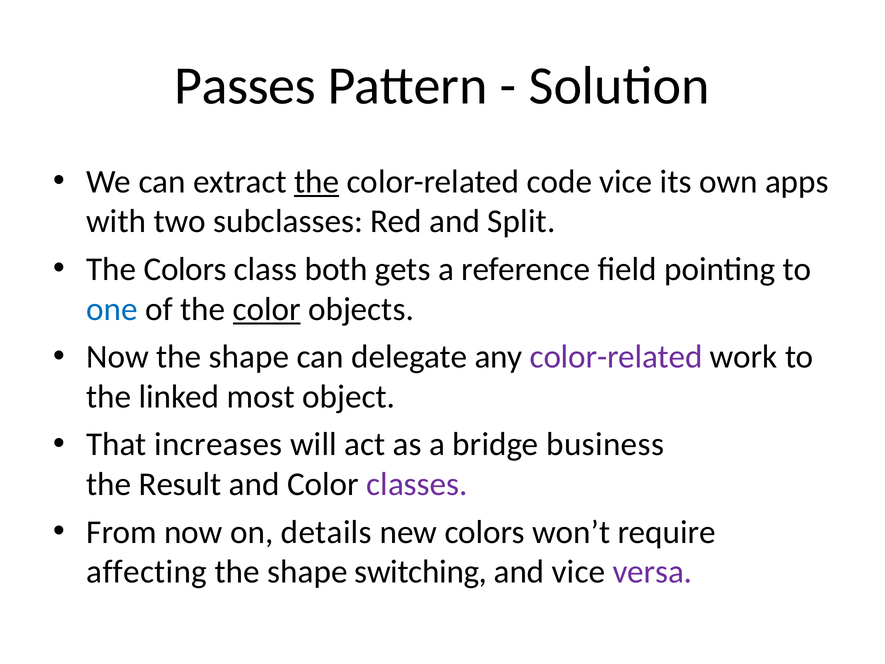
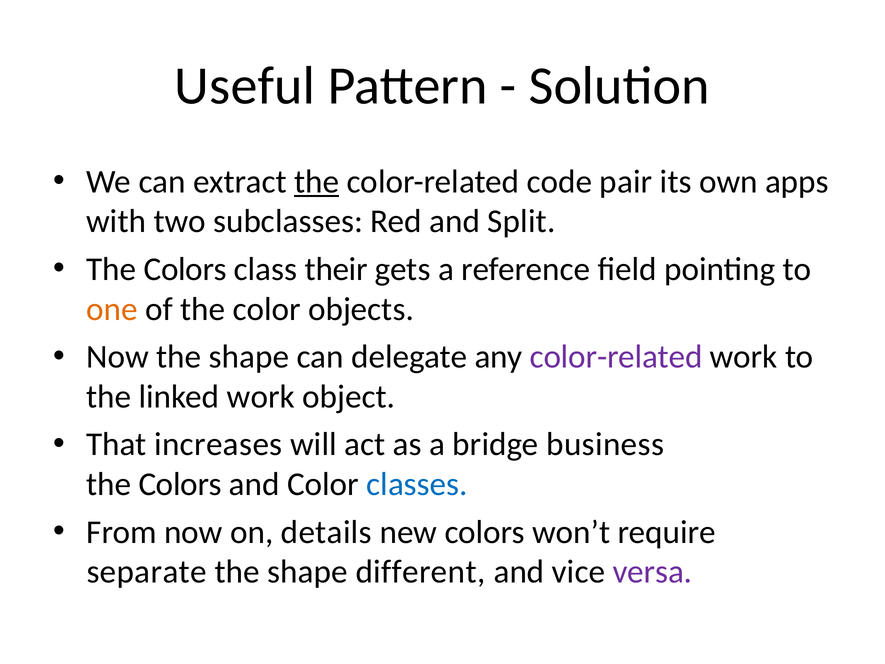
Passes: Passes -> Useful (245, 86)
code vice: vice -> pair (626, 182)
both: both -> their (336, 269)
one colour: blue -> orange (112, 309)
color underline: present -> none (267, 309)
linked most: most -> work (261, 397)
Result: Result -> Colors (180, 484)
classes colour: purple -> blue (417, 484)
affecting: affecting -> separate (147, 572)
switching: switching -> different (420, 572)
